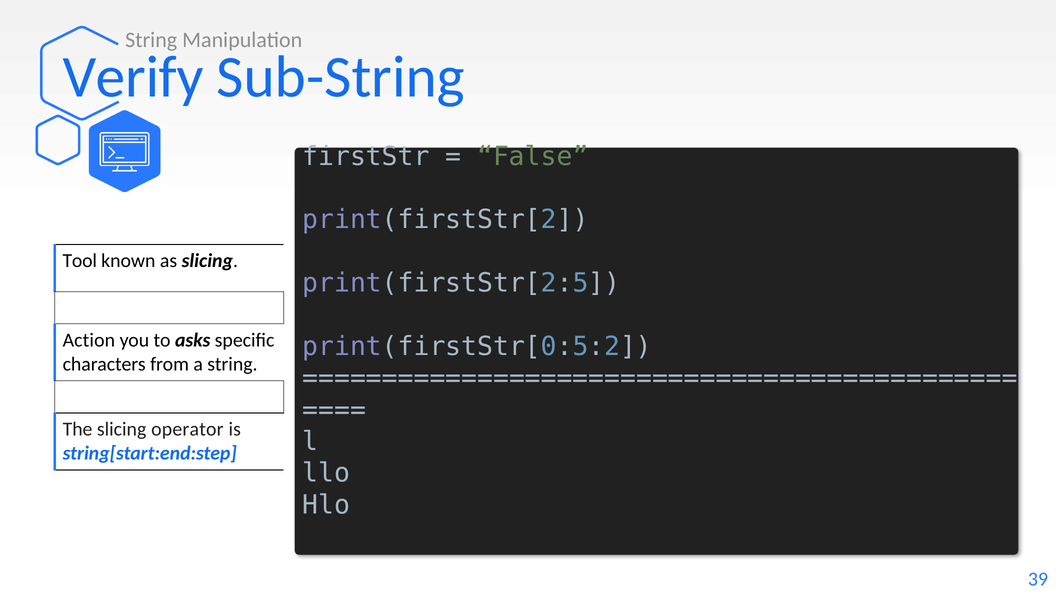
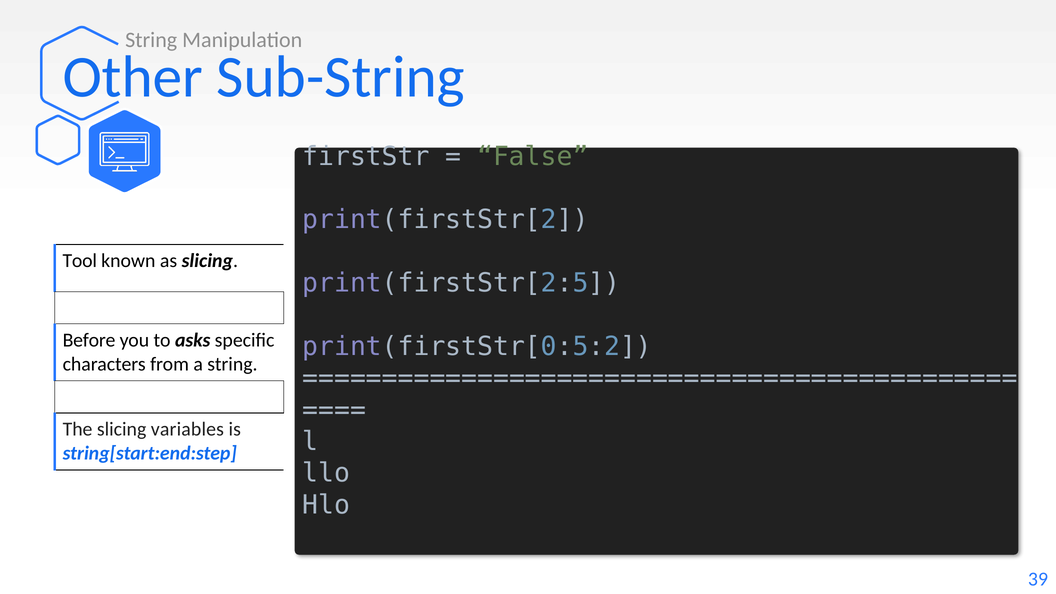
Verify: Verify -> Other (133, 77)
Action: Action -> Before (89, 340)
operator: operator -> variables (187, 429)
